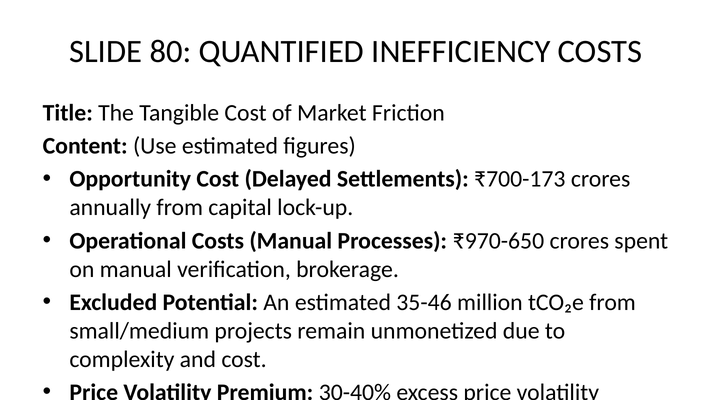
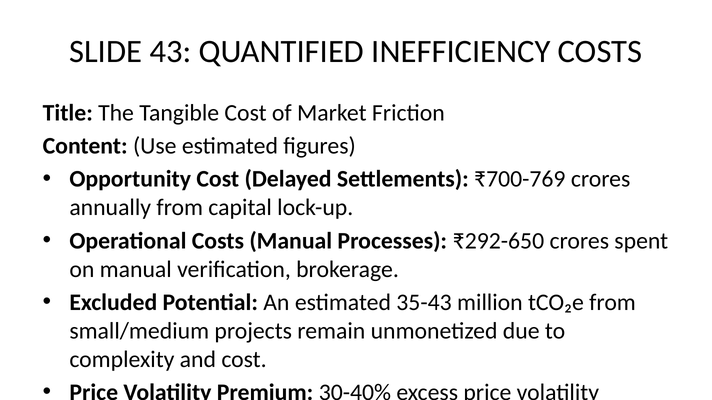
80: 80 -> 43 (170, 52)
₹700-173: ₹700-173 -> ₹700-769 (520, 179)
₹970-650: ₹970-650 -> ₹292-650 (498, 241)
35-46: 35-46 -> 35-43 (424, 303)
